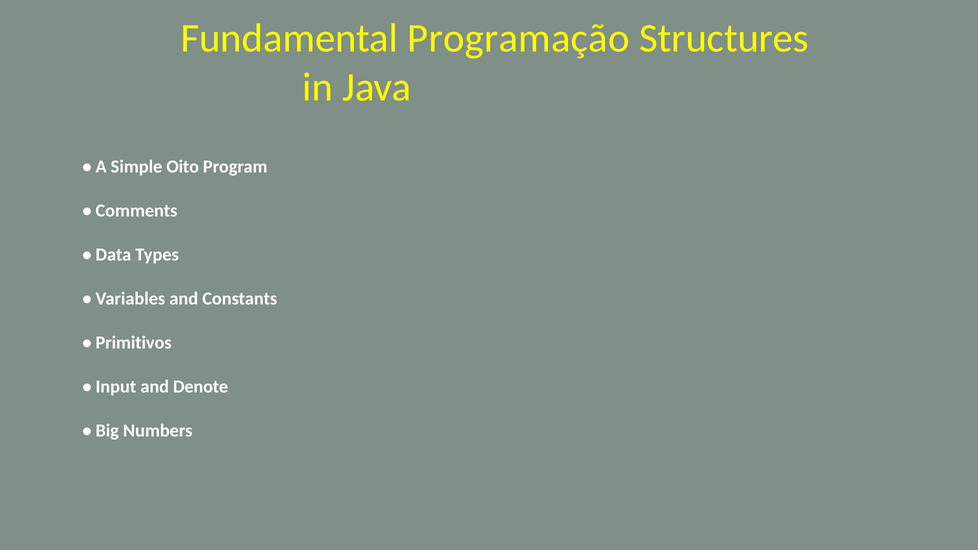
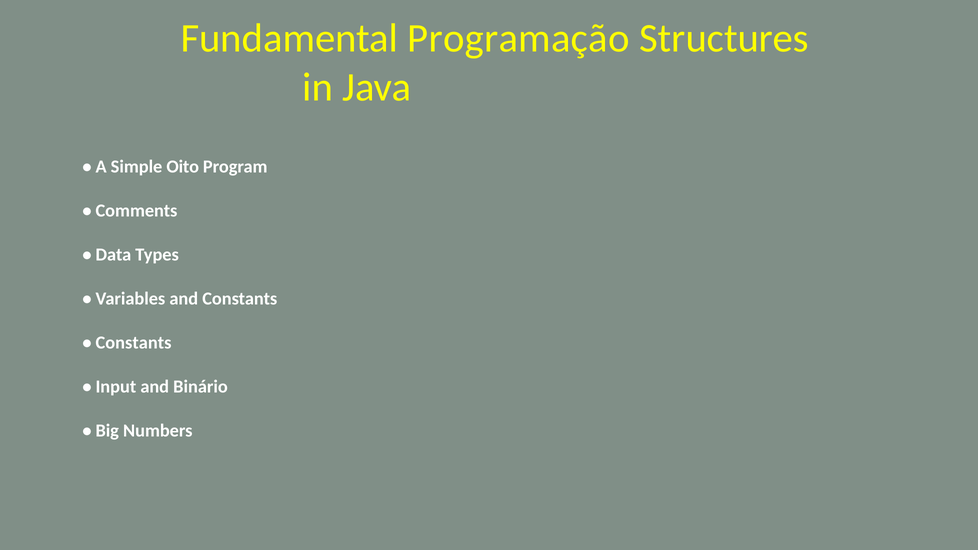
Primitivos: Primitivos -> Constants (134, 343)
Denote: Denote -> Binário (201, 387)
